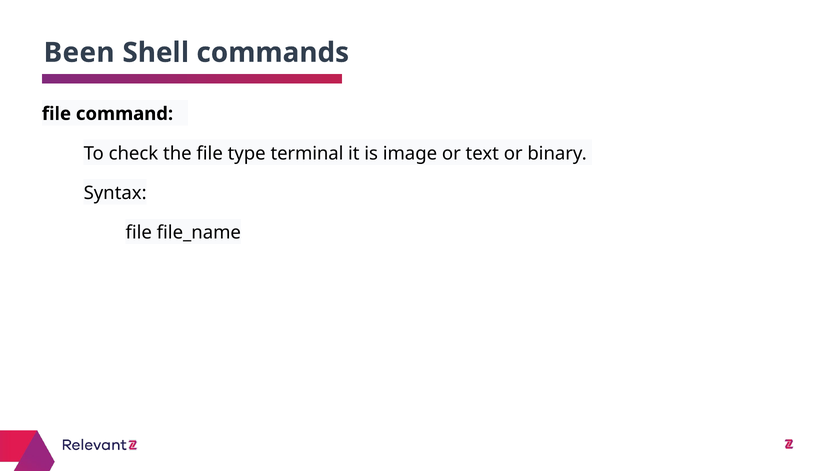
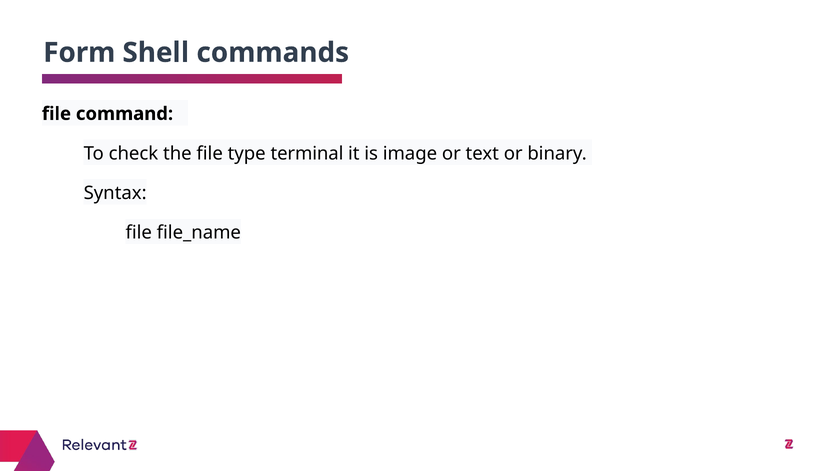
Been: Been -> Form (79, 53)
